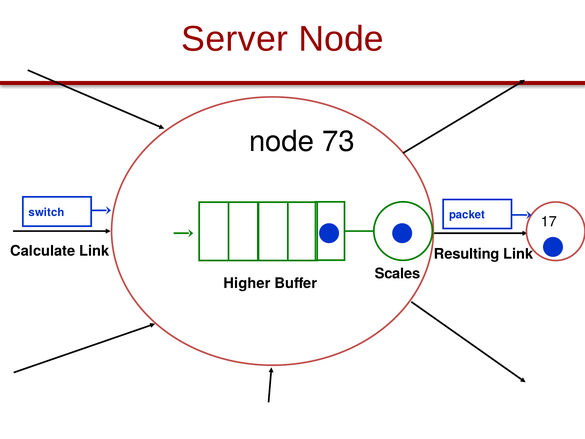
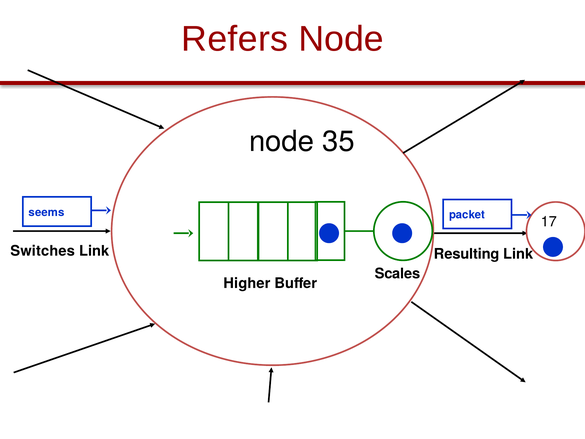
Server: Server -> Refers (235, 39)
73: 73 -> 35 (338, 141)
switch: switch -> seems (46, 212)
Calculate: Calculate -> Switches (43, 251)
